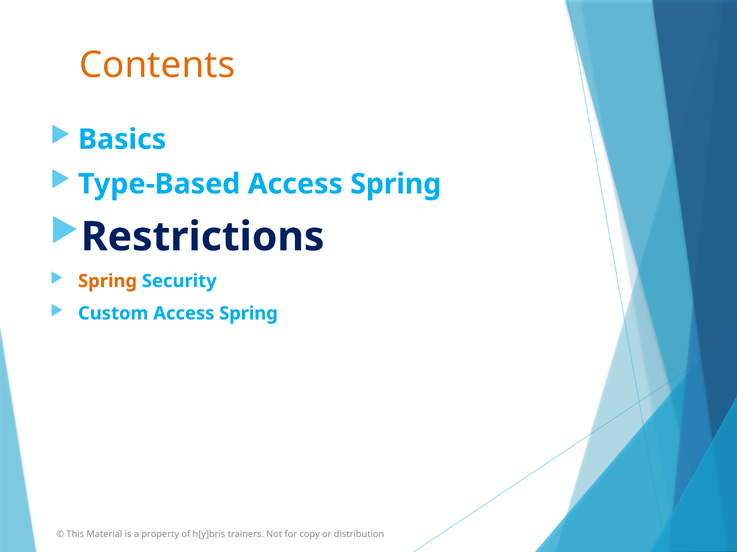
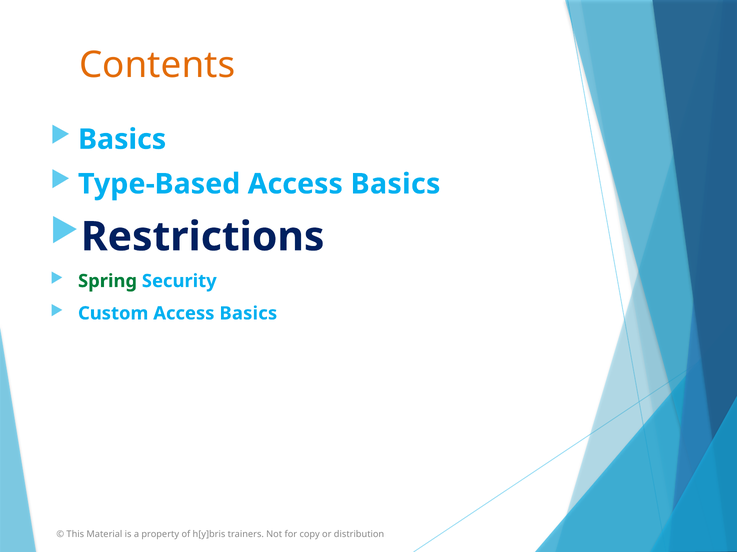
Type-Based Access Spring: Spring -> Basics (395, 184)
Spring colour: orange -> green (108, 281)
Custom Access Spring: Spring -> Basics (248, 314)
